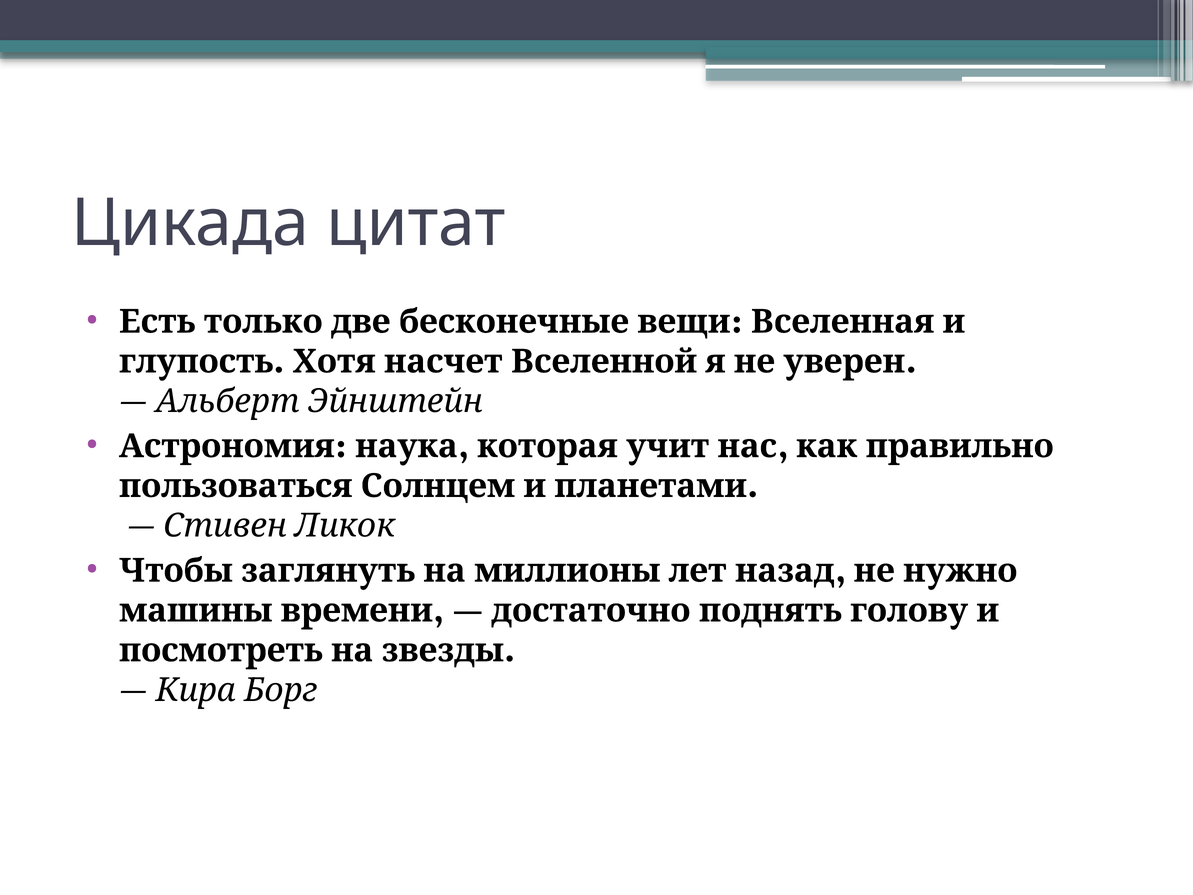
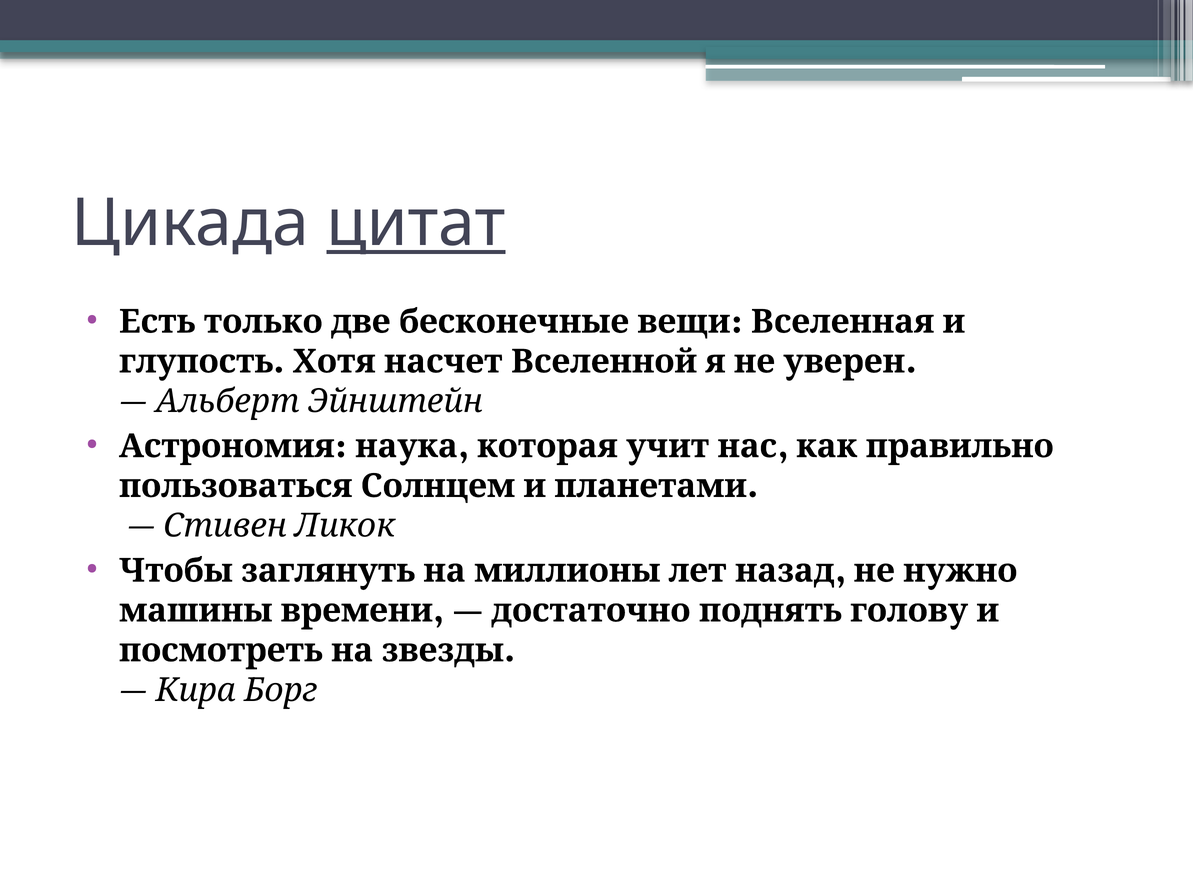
цитат underline: none -> present (416, 223)
